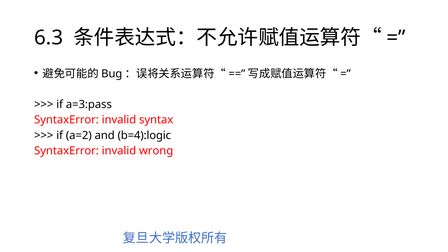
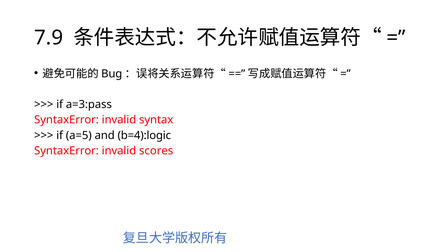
6.3: 6.3 -> 7.9 (49, 38)
a=2: a=2 -> a=5 (79, 135)
wrong: wrong -> scores (156, 151)
